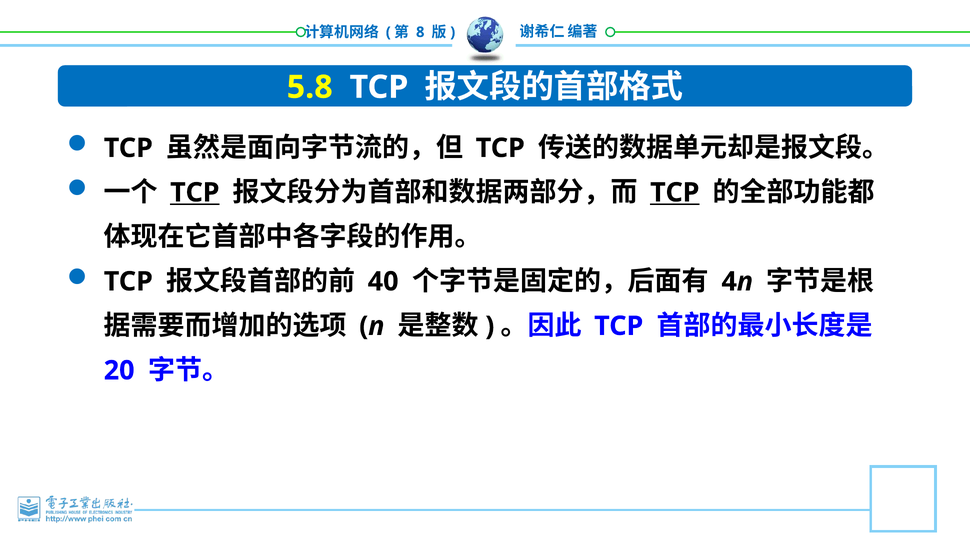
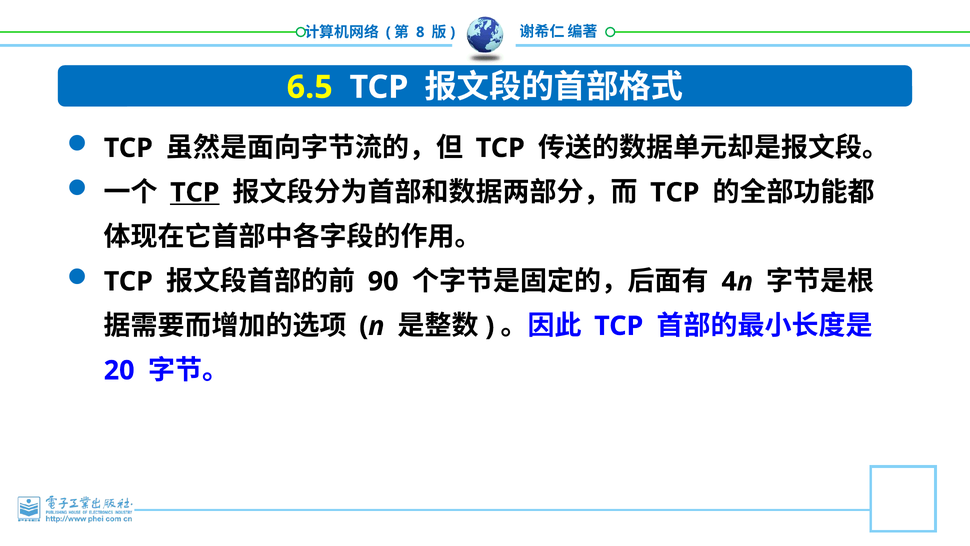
5.8: 5.8 -> 6.5 (310, 87)
TCP underline: present -> none (675, 192)
40: 40 -> 90 (383, 281)
